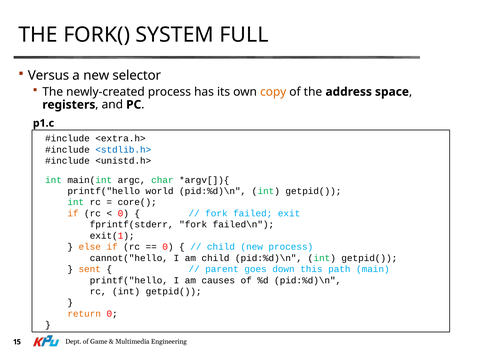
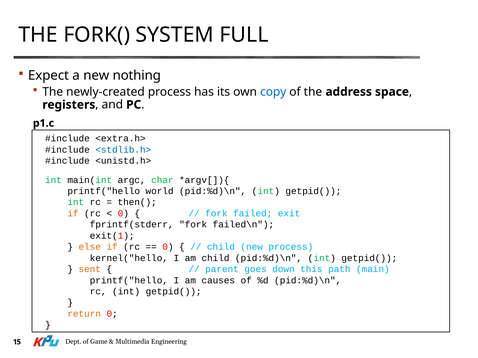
Versus: Versus -> Expect (48, 76)
selector: selector -> nothing (137, 76)
copy colour: orange -> blue (273, 92)
core(: core( -> then( (137, 203)
cannot("hello: cannot("hello -> kernel("hello (129, 258)
